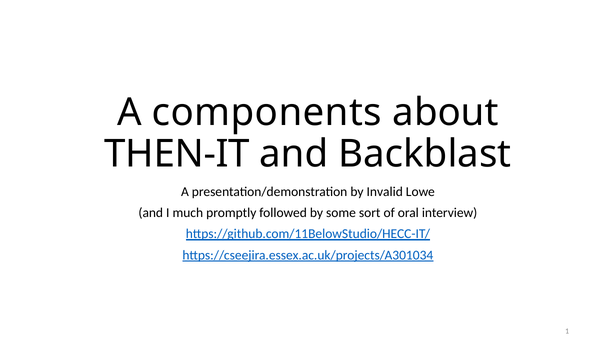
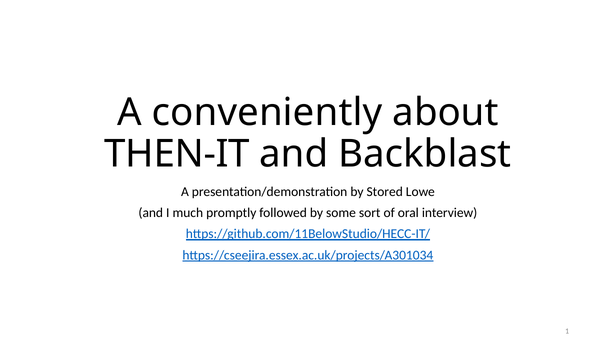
components: components -> conveniently (267, 112)
Invalid: Invalid -> Stored (385, 191)
